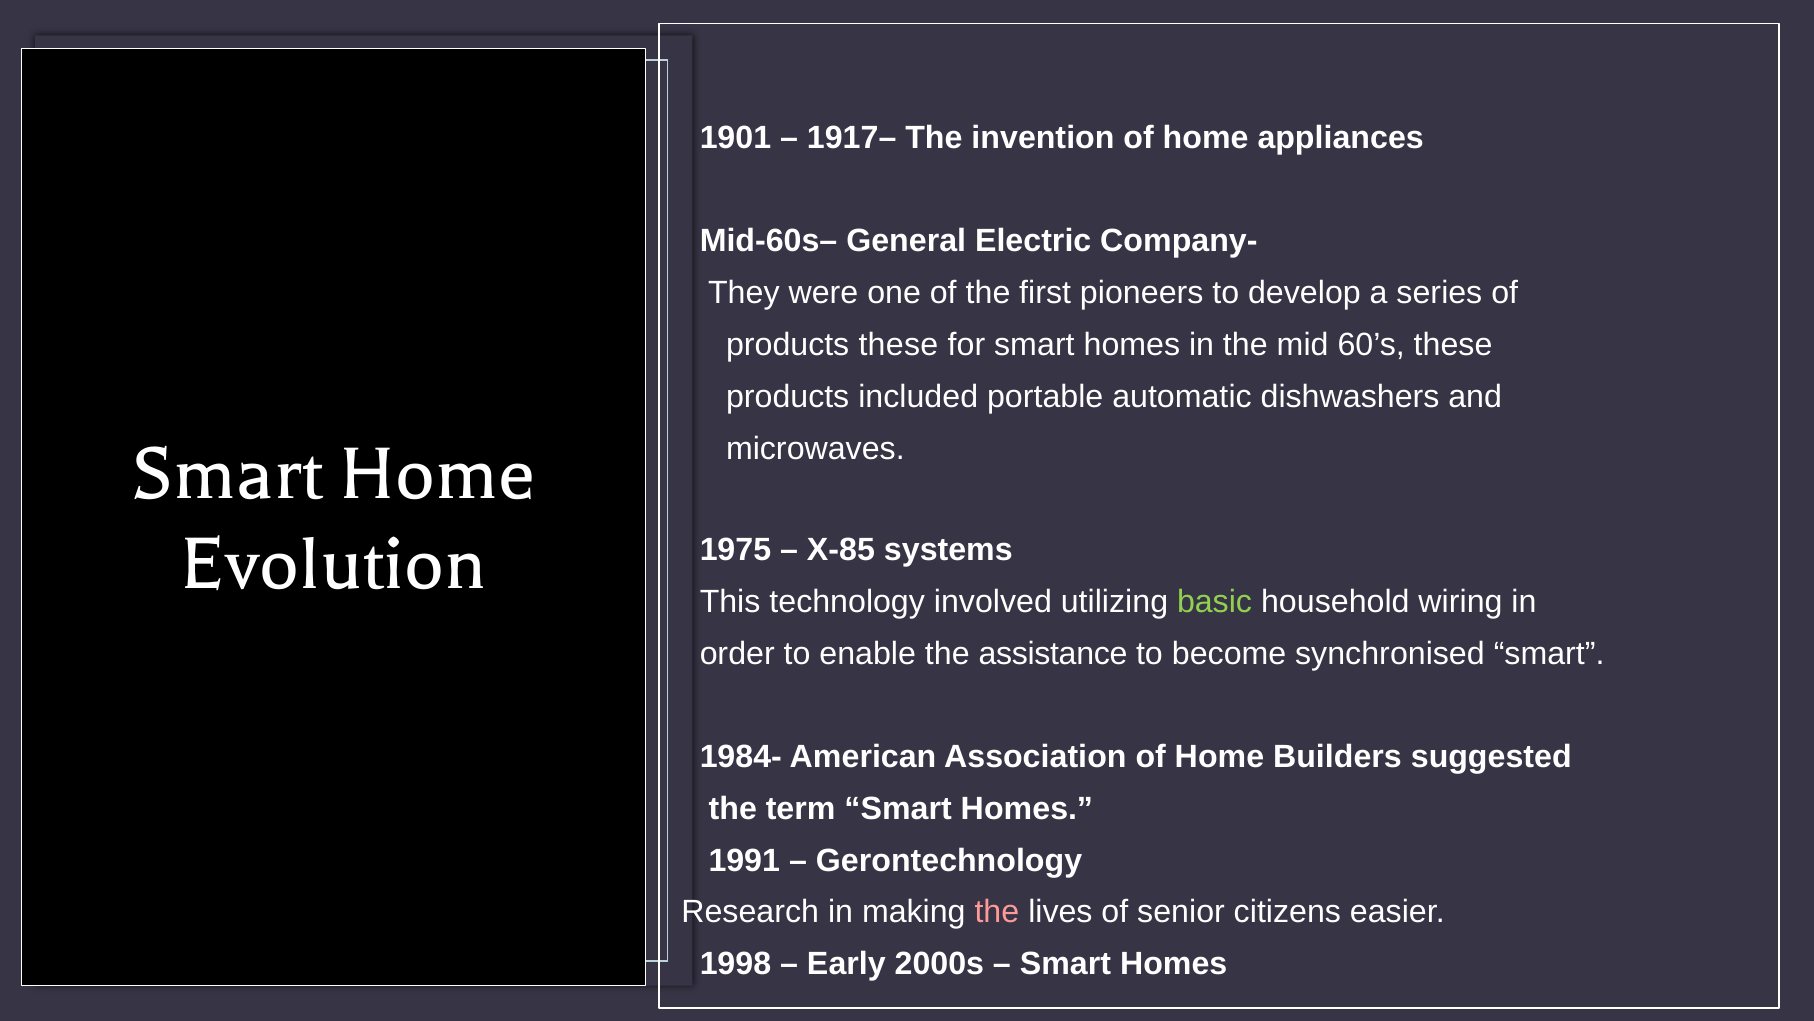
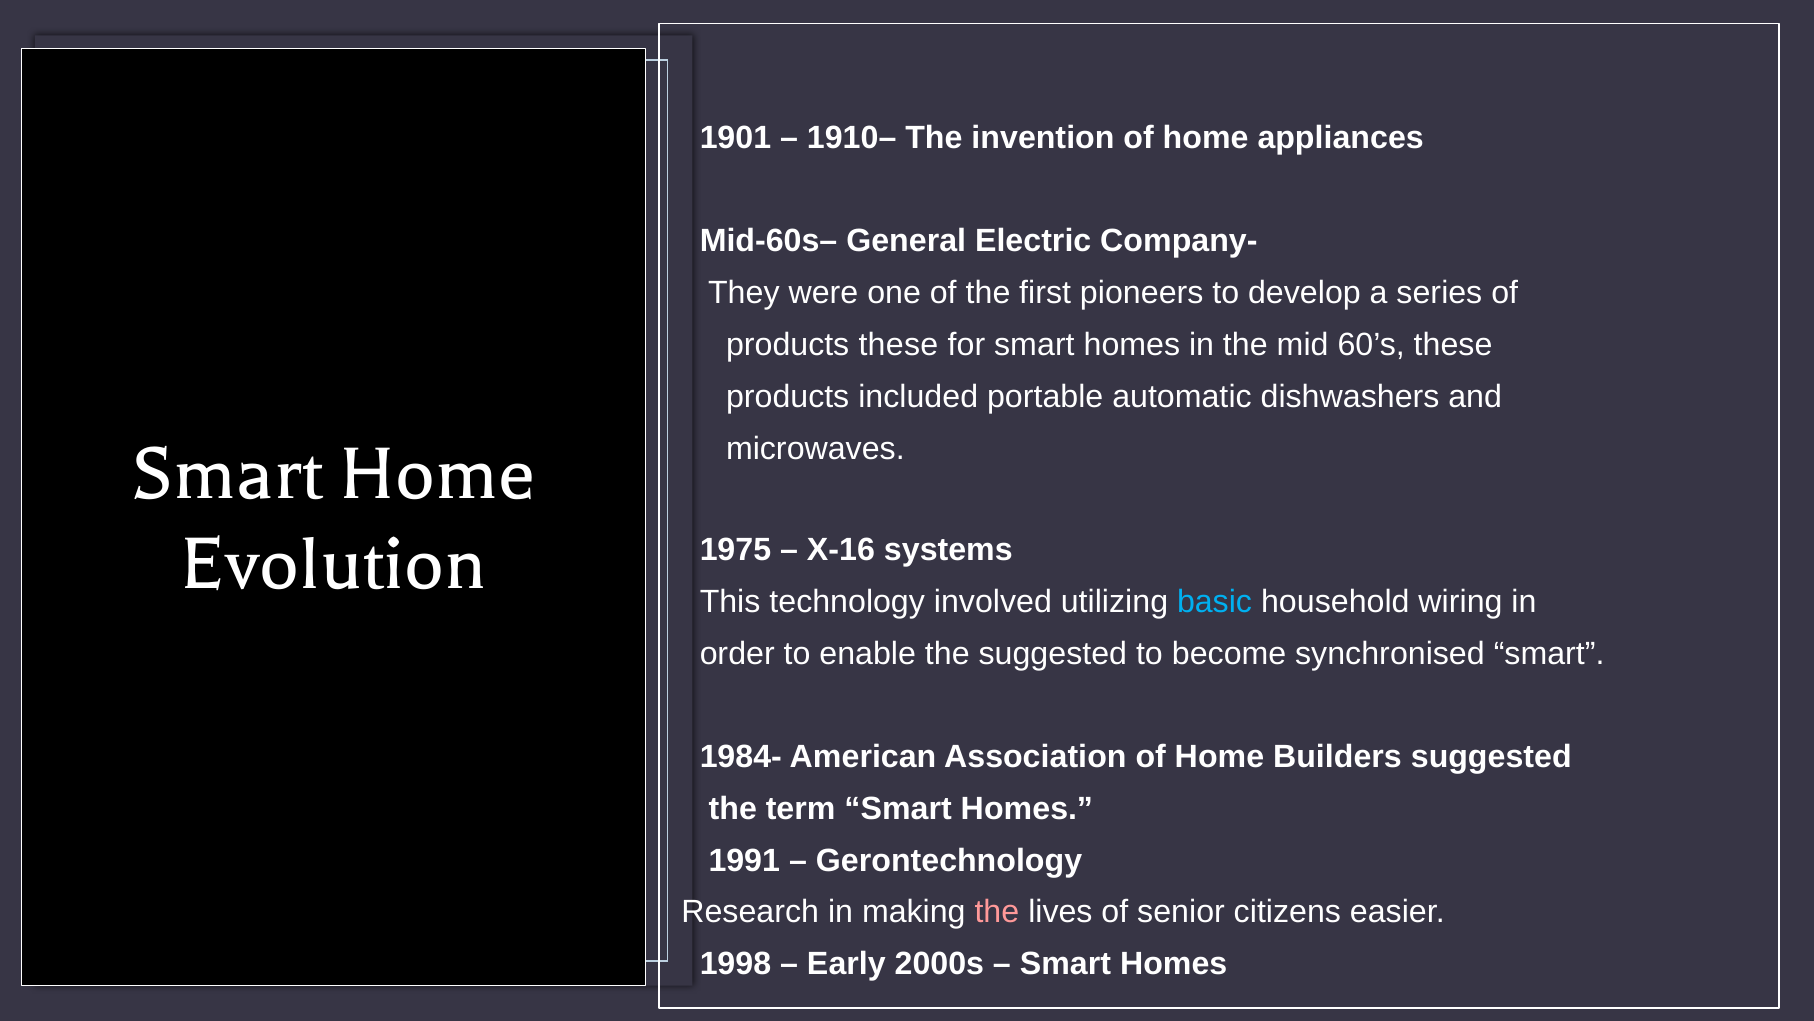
1917–: 1917– -> 1910– (852, 138)
X-85: X-85 -> X-16 (841, 550)
basic colour: light green -> light blue (1215, 601)
the assistance: assistance -> suggested (1053, 653)
